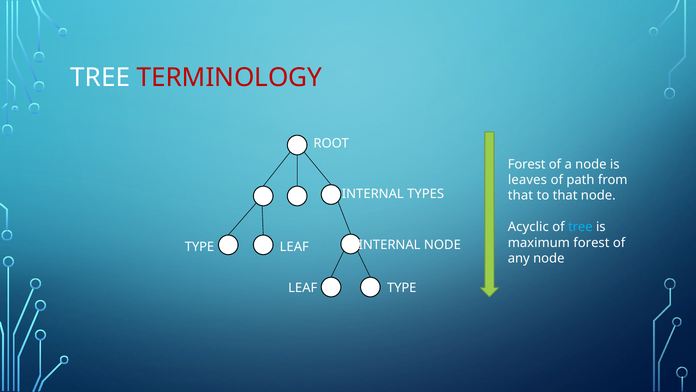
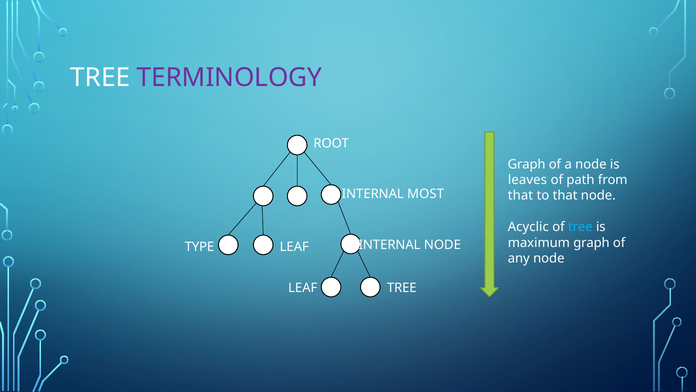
TERMINOLOGY colour: red -> purple (229, 77)
Forest: Forest -> Graph (527, 164)
TYPES: TYPES -> MOST (426, 194)
maximum forest: forest -> graph (591, 242)
TYPE: TYPE -> TREE (402, 287)
